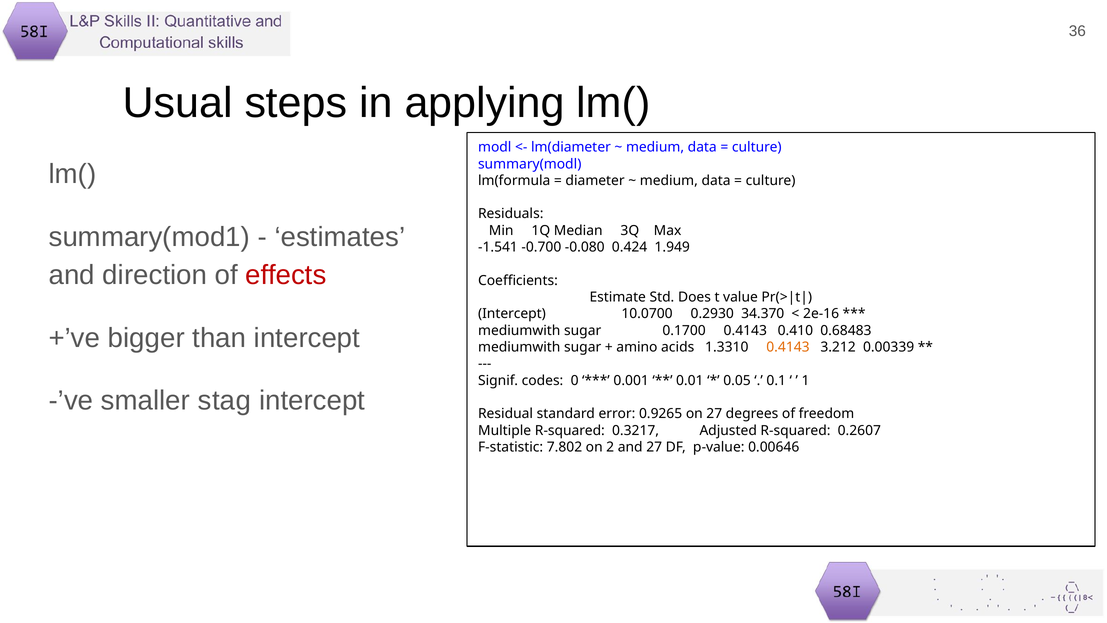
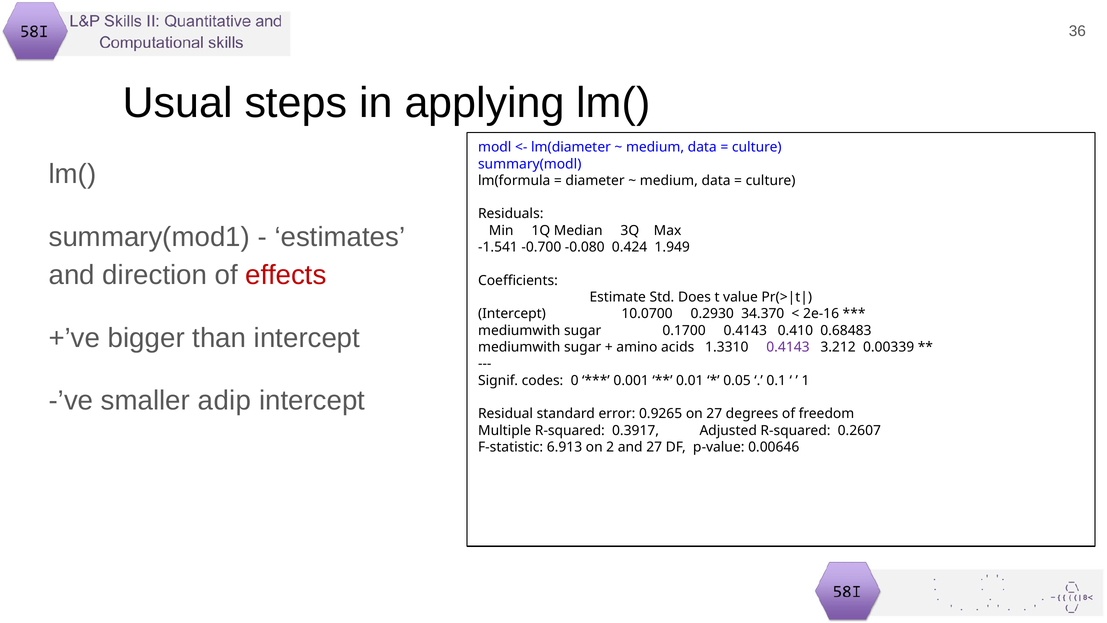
0.4143 colour: orange -> purple (788, 347)
stag: stag -> adip (224, 401)
0.3217: 0.3217 -> 0.3917 (636, 430)
7.802: 7.802 -> 6.913 (565, 447)
